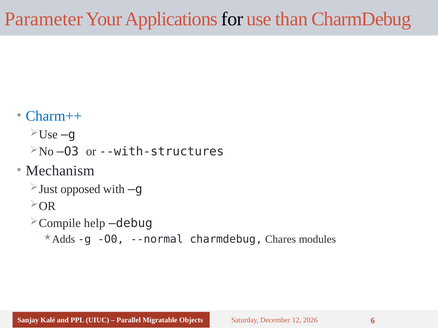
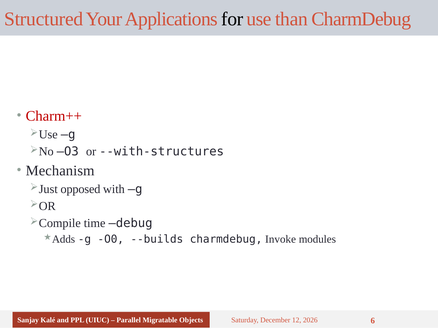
Parameter: Parameter -> Structured (44, 19)
Charm++ colour: blue -> red (54, 116)
help: help -> time (95, 223)
--normal: --normal -> --builds (157, 239)
Chares: Chares -> Invoke (281, 239)
